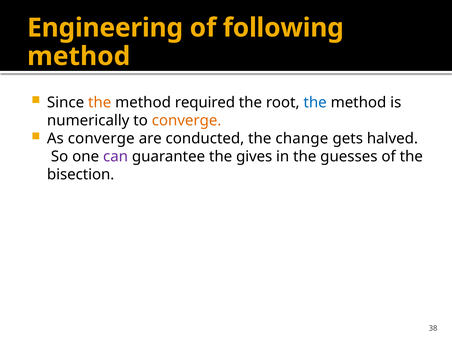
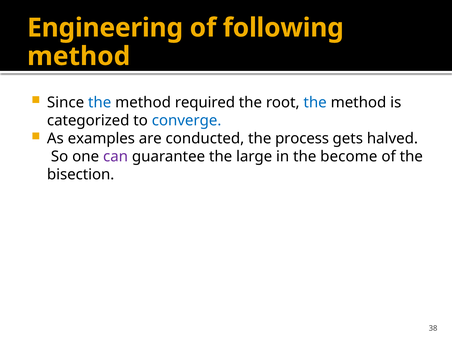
the colour: orange -> blue (100, 102)
numerically: numerically -> categorized (88, 120)
converge colour: orange -> blue (187, 120)
As converge: converge -> examples (101, 139)
change: change -> process (302, 139)
gives: gives -> large (254, 157)
guesses: guesses -> become (349, 157)
